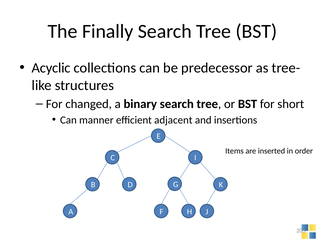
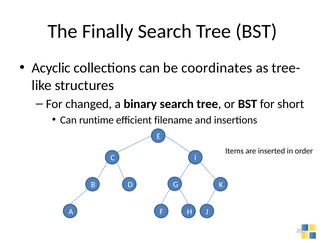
predecessor: predecessor -> coordinates (217, 68)
manner: manner -> runtime (96, 120)
adjacent: adjacent -> filename (173, 120)
